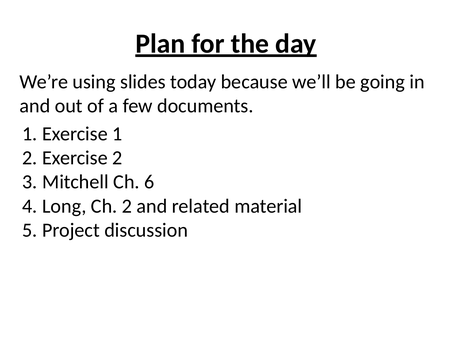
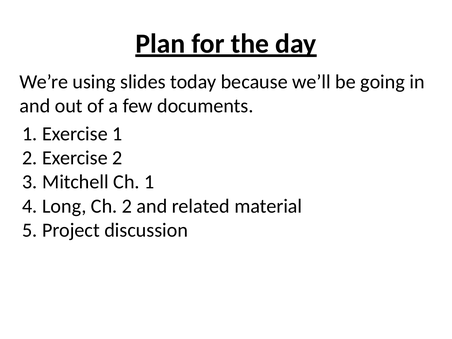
Ch 6: 6 -> 1 (149, 182)
